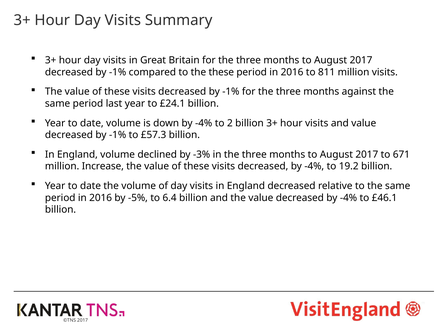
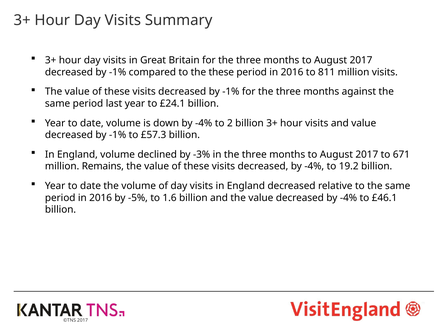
Increase: Increase -> Remains (103, 166)
6.4: 6.4 -> 1.6 (170, 198)
